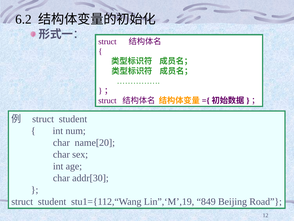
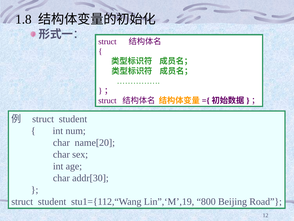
6.2: 6.2 -> 1.8 (24, 19)
849: 849 -> 800 (206, 201)
